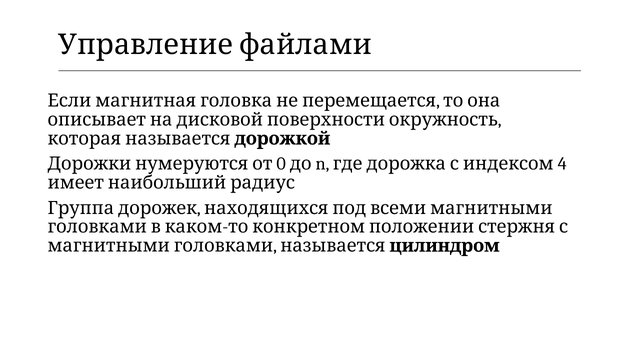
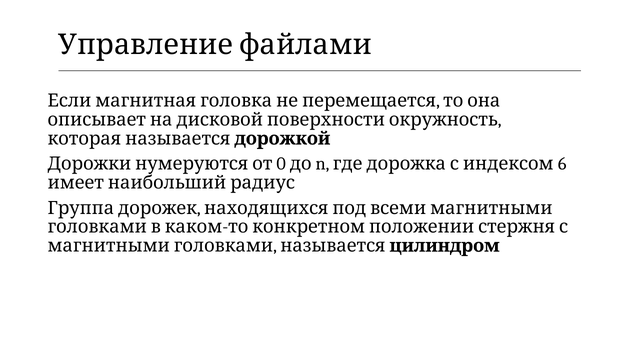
4: 4 -> 6 (562, 164)
